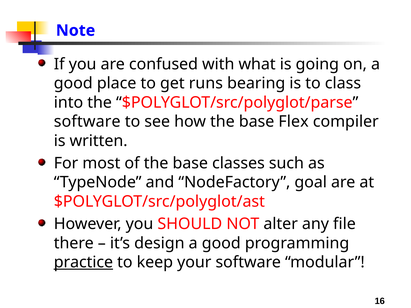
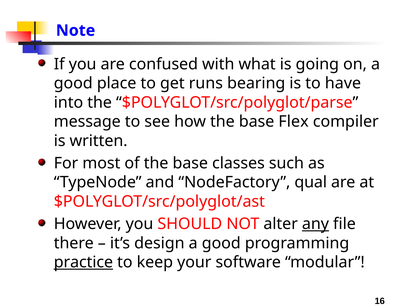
class: class -> have (343, 83)
software: software -> message (87, 122)
goal: goal -> qual (311, 182)
any underline: none -> present (315, 224)
